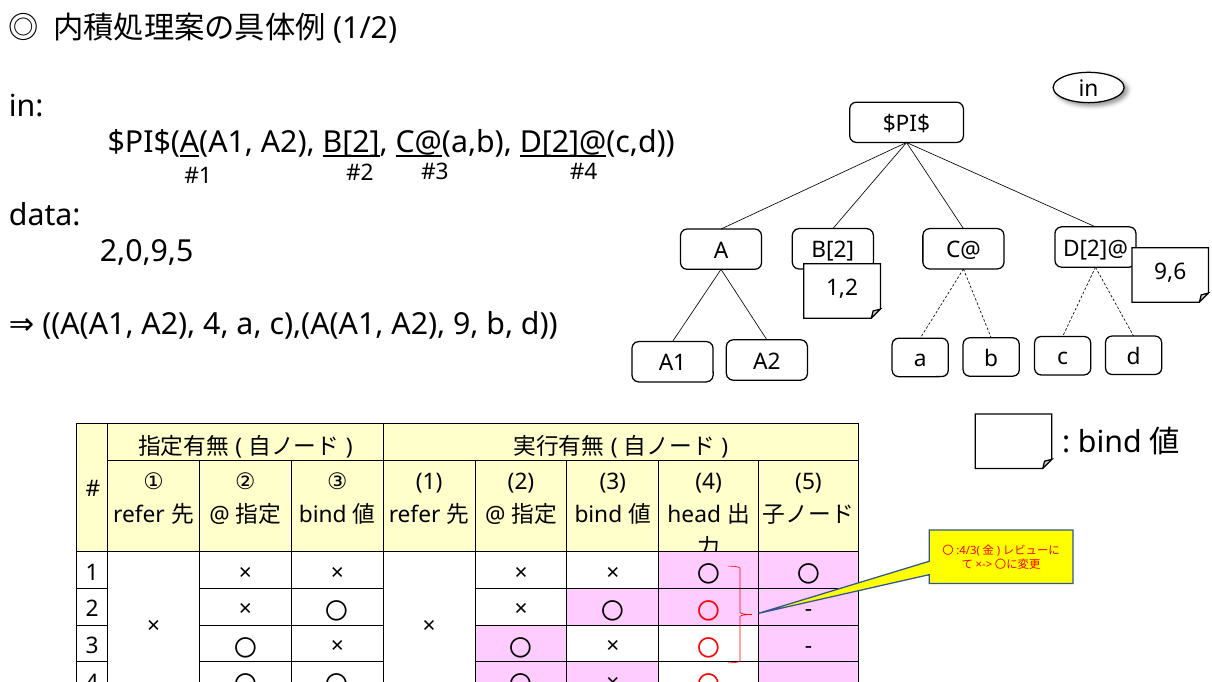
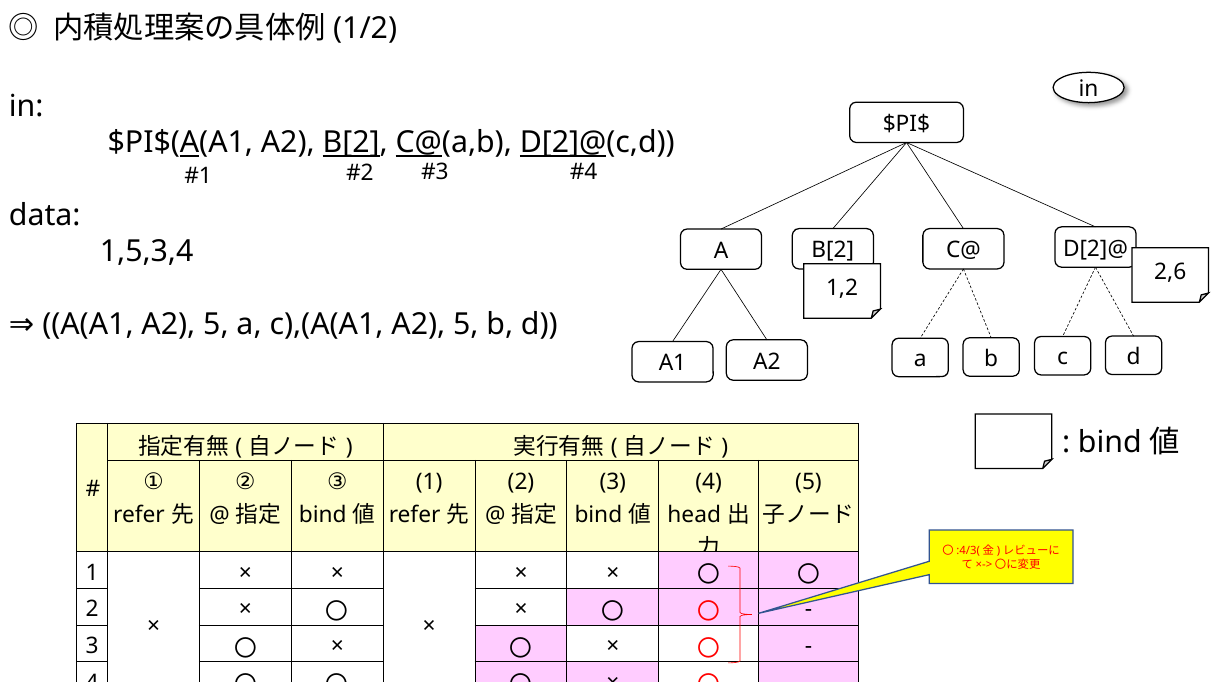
2,0,9,5: 2,0,9,5 -> 1,5,3,4 (147, 251)
9,6: 9,6 -> 2,6 (1170, 272)
A(A1 A2 4: 4 -> 5 (216, 324)
c),(A(A1 A2 9: 9 -> 5 (466, 324)
